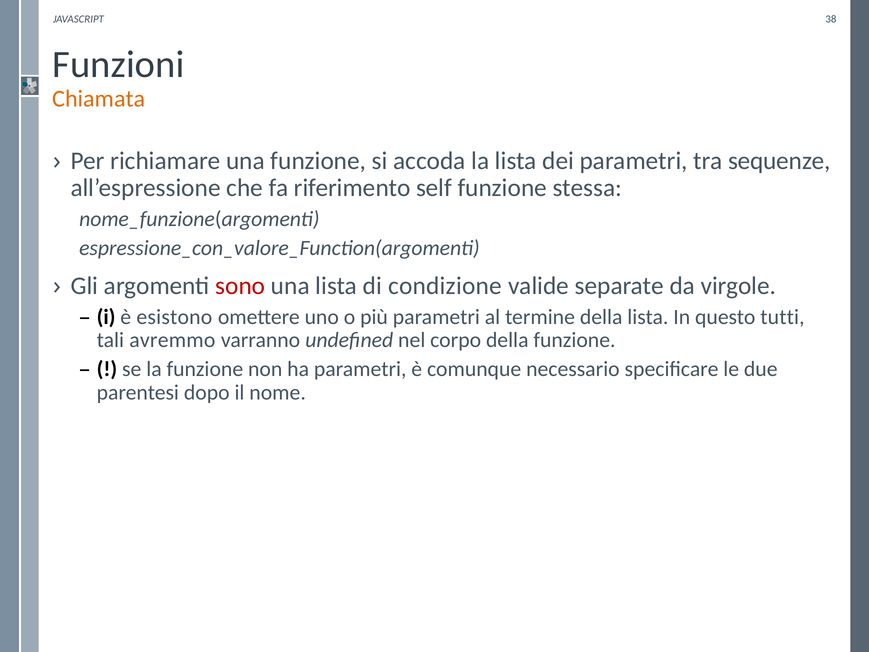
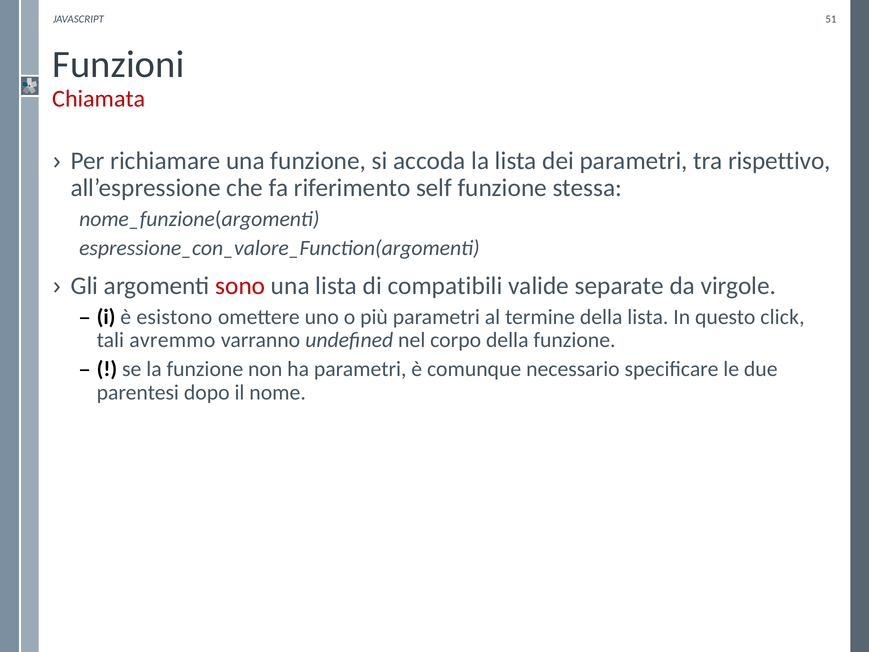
38: 38 -> 51 (831, 19)
Chiamata colour: orange -> red (99, 99)
sequenze: sequenze -> rispettivo (779, 161)
condizione: condizione -> compatibili (445, 286)
tutti: tutti -> click (782, 317)
